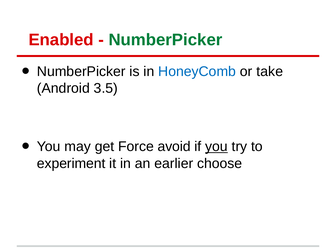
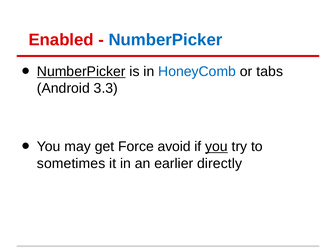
NumberPicker colour: green -> blue (165, 40)
NumberPicker underline: none -> present (81, 72)
take: take -> tabs (270, 72)
3.5: 3.5 -> 3.3 (106, 88)
experiment: experiment -> sometimes (71, 163)
choose: choose -> directly (220, 163)
